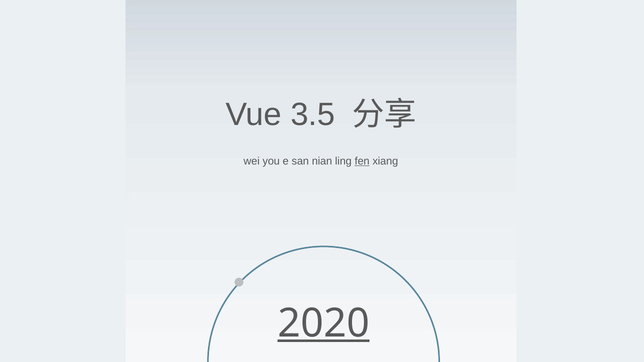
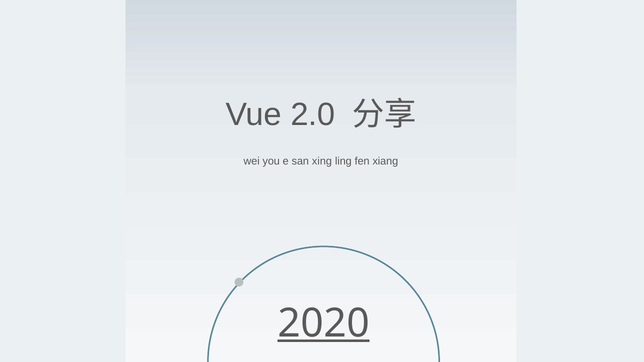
3.5: 3.5 -> 2.0 (313, 115)
nian: nian -> xing (322, 161)
fen underline: present -> none (362, 161)
